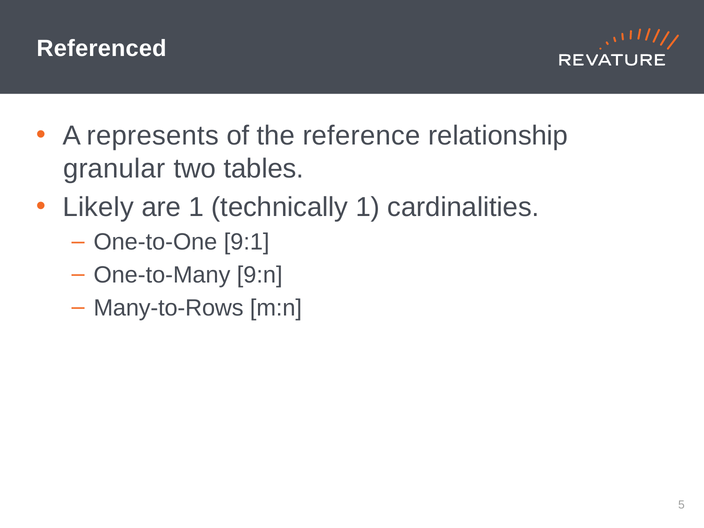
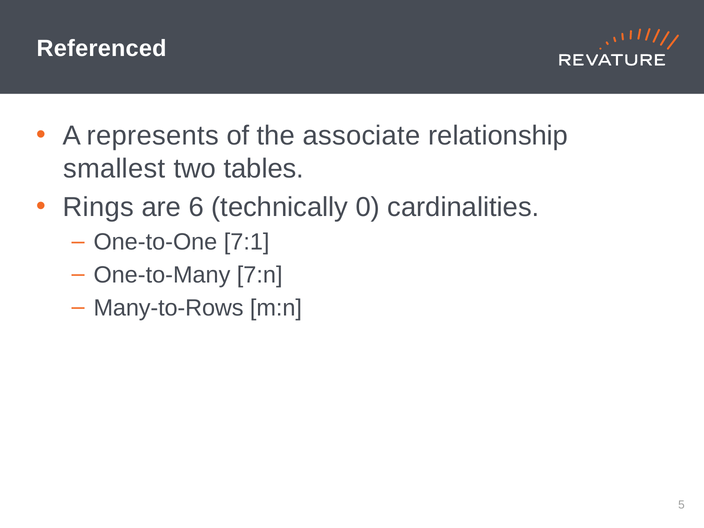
reference: reference -> associate (362, 136)
granular: granular -> smallest (114, 169)
Likely: Likely -> Rings (98, 207)
are 1: 1 -> 6 (196, 207)
technically 1: 1 -> 0 (368, 207)
9:1: 9:1 -> 7:1 (247, 242)
9:n: 9:n -> 7:n (260, 275)
